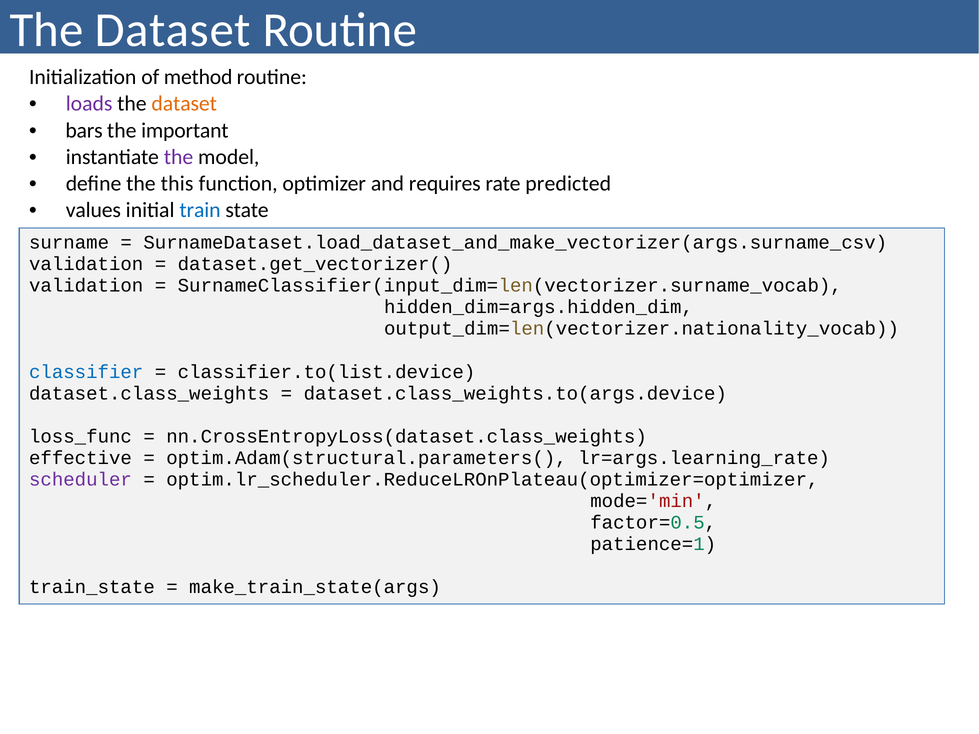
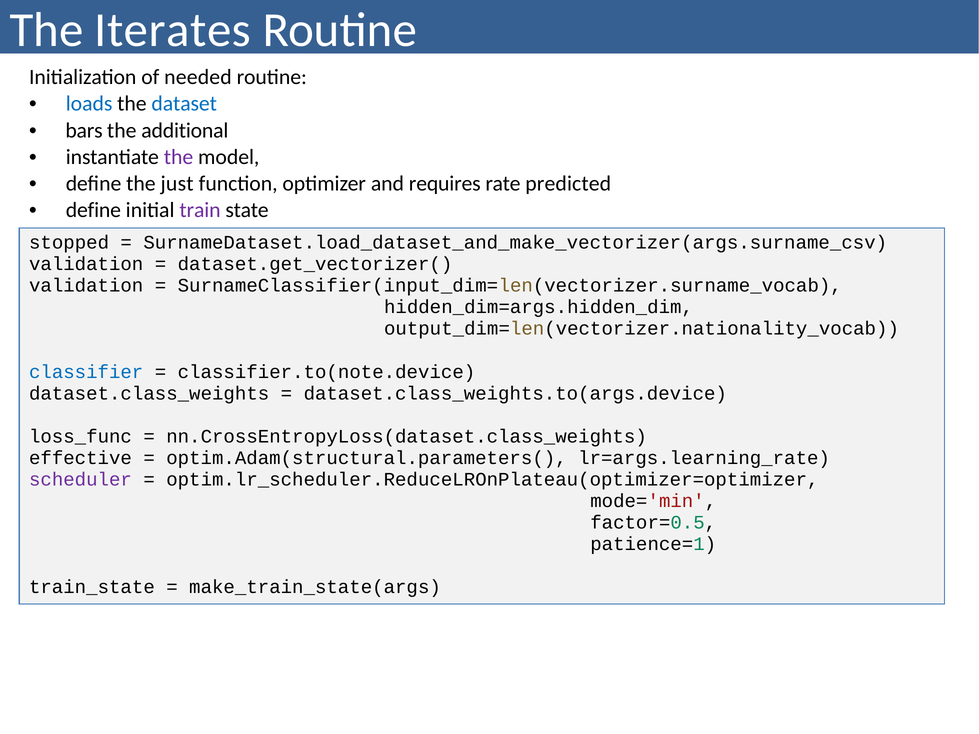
Dataset: Dataset -> Iterates (173, 30)
method: method -> needed (198, 77)
loads colour: purple -> blue (89, 104)
dataset colour: orange -> blue (184, 104)
important: important -> additional (185, 130)
this: this -> just (177, 184)
values: values -> define (93, 210)
train colour: blue -> purple (200, 210)
surname: surname -> stopped (69, 243)
classifier.to(list.device: classifier.to(list.device -> classifier.to(note.device (326, 372)
